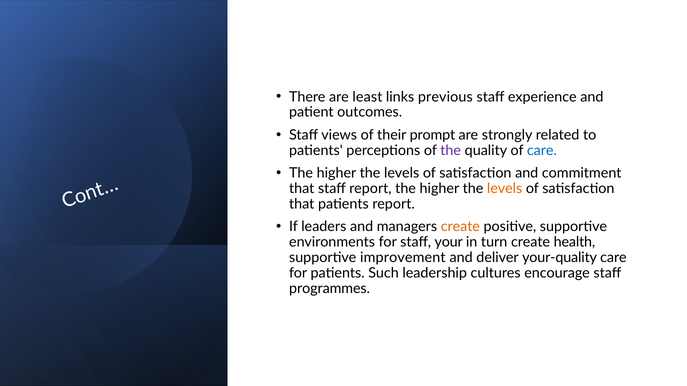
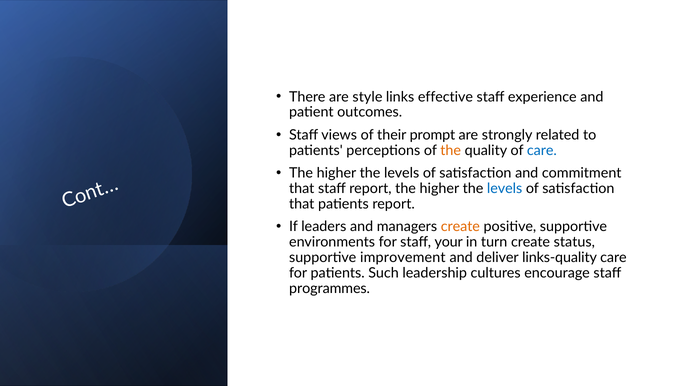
least: least -> style (367, 97)
previous: previous -> effective (445, 97)
the colour: purple -> orange (451, 150)
levels colour: orange -> blue (505, 189)
health: health -> status (574, 242)
your-quality: your-quality -> links-quality (560, 258)
